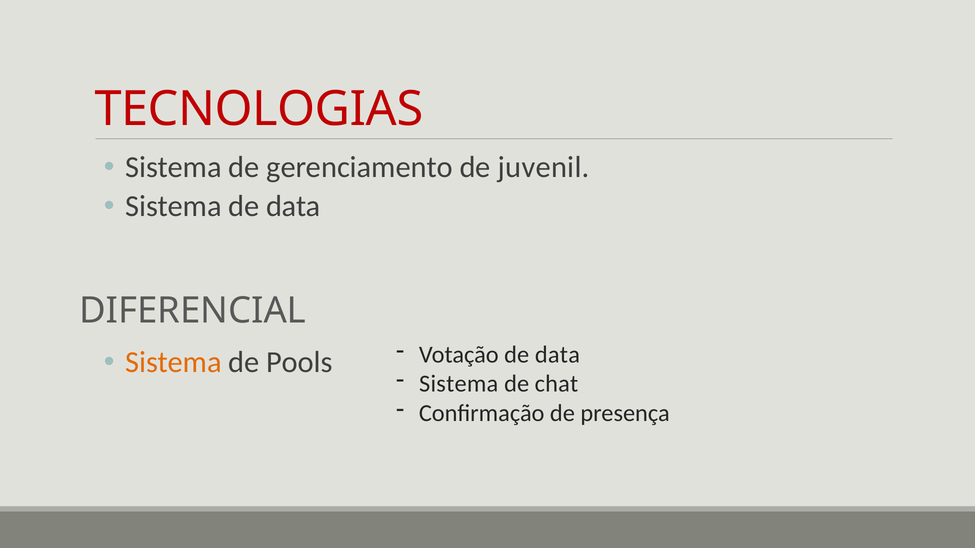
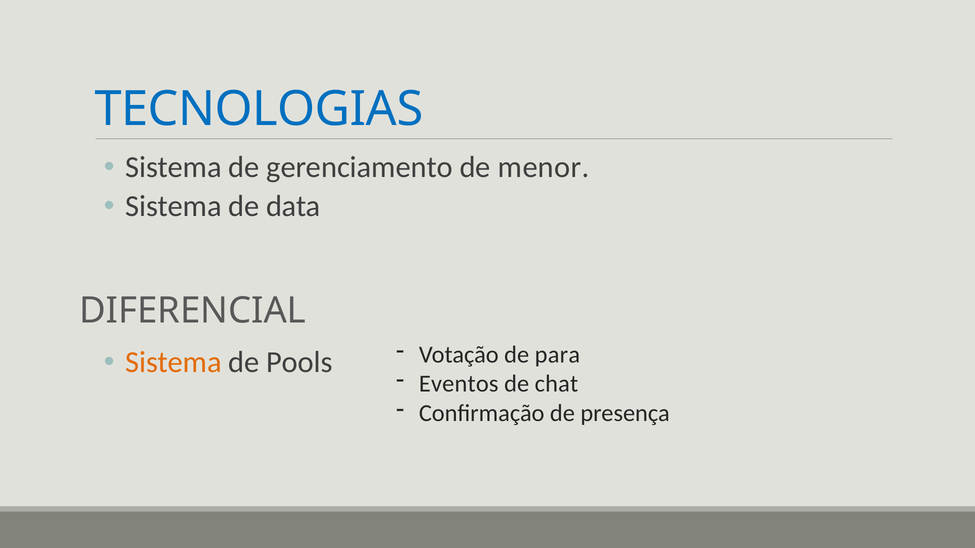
TECNOLOGIAS colour: red -> blue (259, 109)
juvenil: juvenil -> menor (544, 168)
Votação de data: data -> para (557, 355)
Sistema: Sistema -> Eventos (459, 384)
